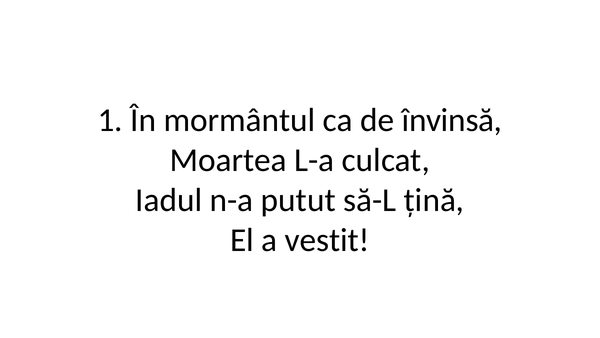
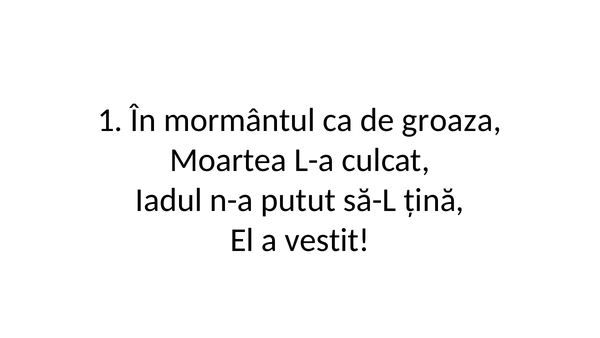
învinsă: învinsă -> groaza (452, 120)
